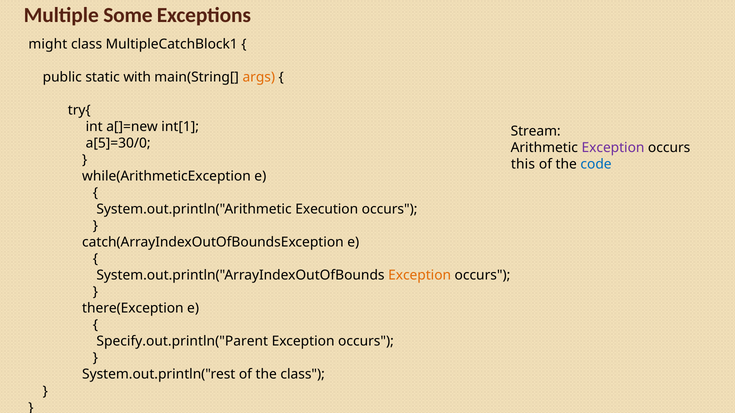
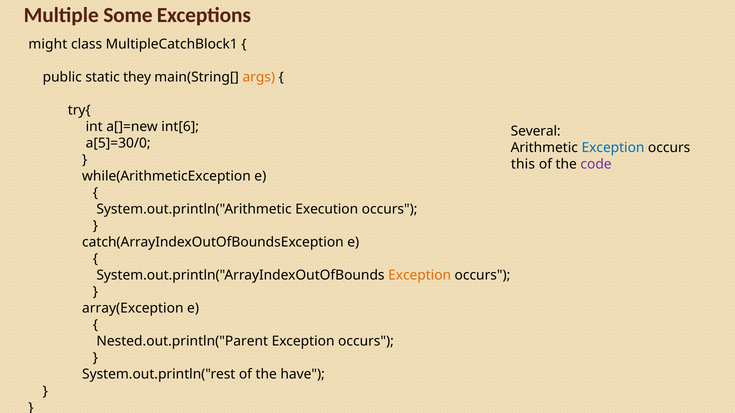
with: with -> they (137, 77)
int[1: int[1 -> int[6 (180, 127)
Stream: Stream -> Several (536, 131)
Exception colour: purple -> blue (613, 148)
code colour: blue -> purple (596, 164)
there(Exception: there(Exception -> array(Exception (133, 309)
Specify.out.println("Parent: Specify.out.println("Parent -> Nested.out.println("Parent (182, 342)
the class: class -> have (303, 375)
